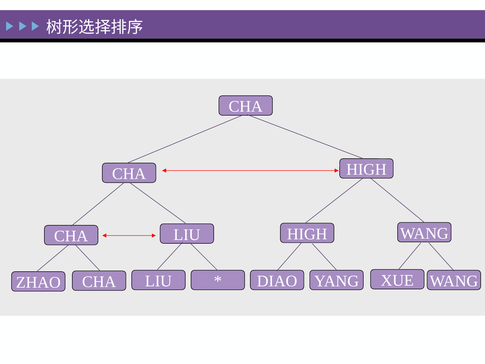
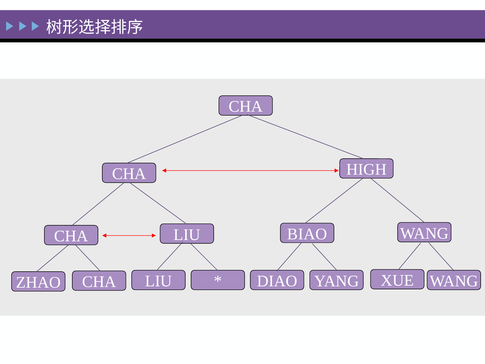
LIU HIGH: HIGH -> BIAO (307, 234)
